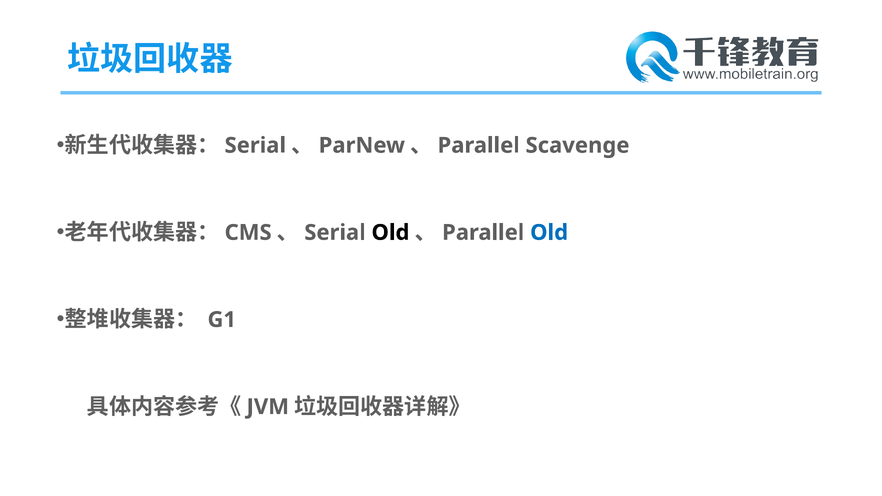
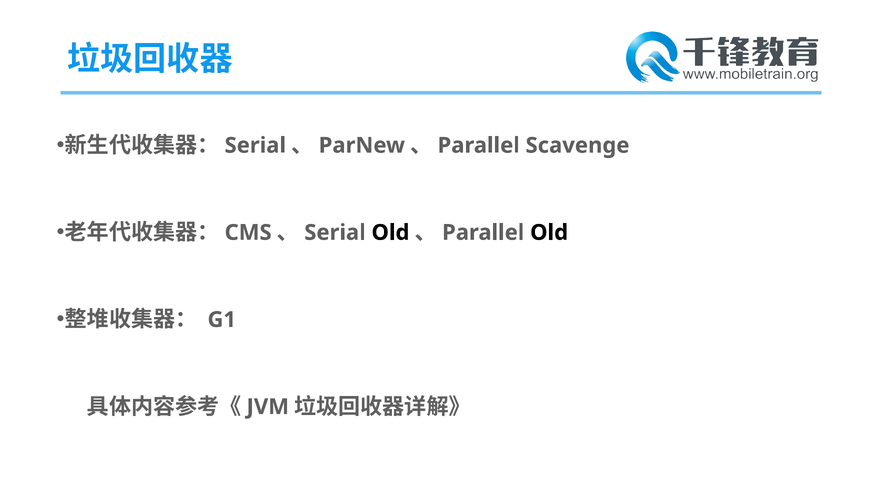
Old colour: blue -> black (549, 233)
